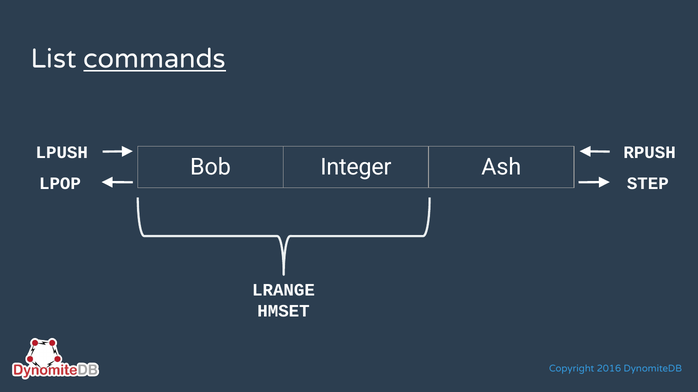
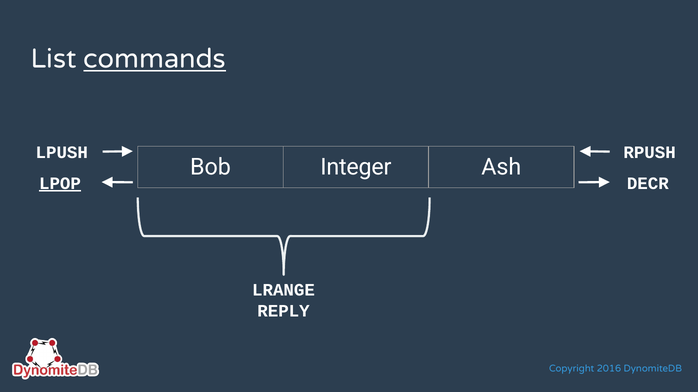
LPOP underline: none -> present (60, 184)
STEP: STEP -> DECR (648, 184)
HMSET: HMSET -> REPLY (284, 312)
